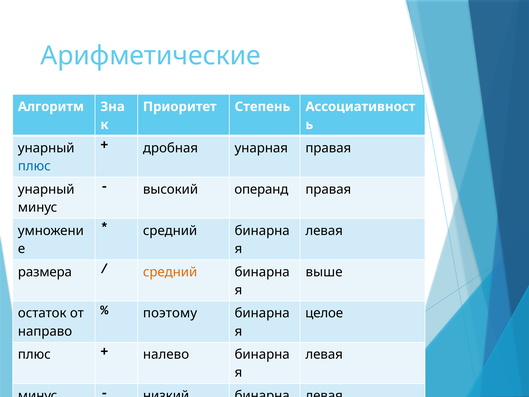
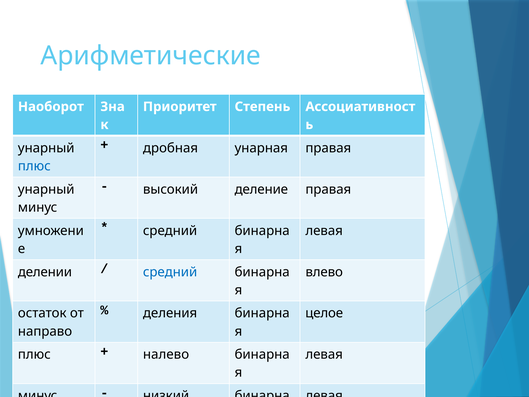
Алгоритм: Алгоритм -> Наоборот (51, 107)
операнд: операнд -> деление (261, 189)
размера: размера -> делении (45, 272)
средний colour: orange -> blue (170, 272)
выше: выше -> влево (324, 272)
поэтому: поэтому -> деления (170, 313)
